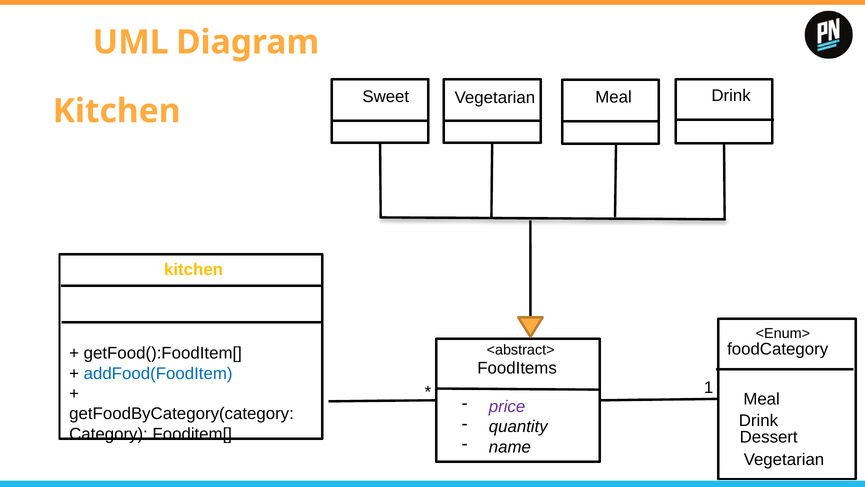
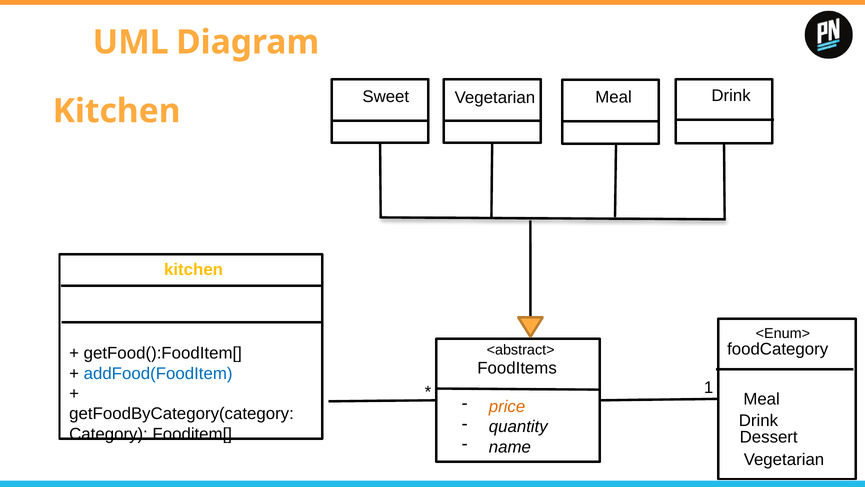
price colour: purple -> orange (507, 406)
